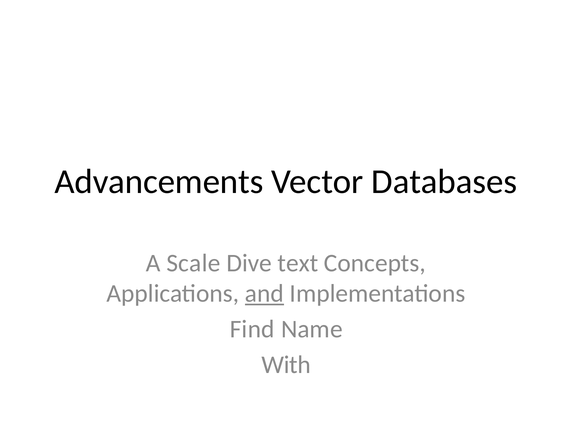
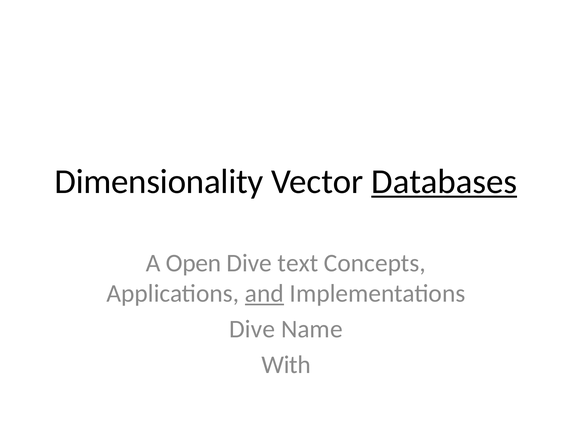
Advancements: Advancements -> Dimensionality (159, 182)
Databases underline: none -> present (444, 182)
Scale: Scale -> Open (194, 263)
Find: Find -> Dive (252, 329)
